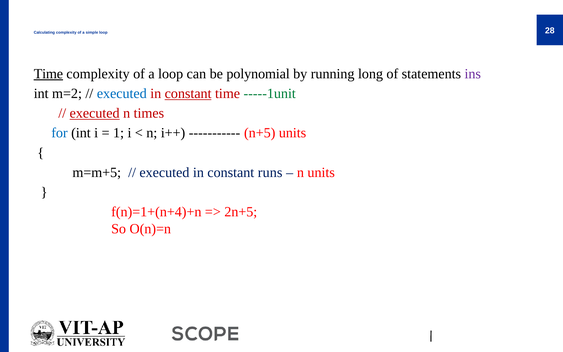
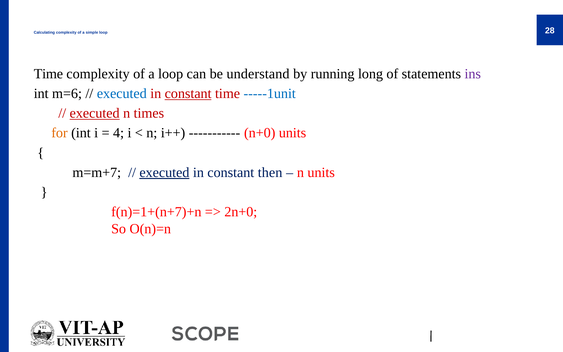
Time underline: present -> none (48, 74)
polynomial: polynomial -> understand (258, 74)
m=2: m=2 -> m=6 (67, 94)
-----1unit colour: green -> blue (270, 94)
for colour: blue -> orange (60, 133)
1: 1 -> 4 (119, 133)
n+5: n+5 -> n+0 (260, 133)
m=m+5: m=m+5 -> m=m+7 (97, 172)
executed underline: none -> present (164, 172)
runs: runs -> then (270, 172)
f(n)=1+(n+4)+n: f(n)=1+(n+4)+n -> f(n)=1+(n+7)+n (156, 212)
2n+5: 2n+5 -> 2n+0 (241, 212)
